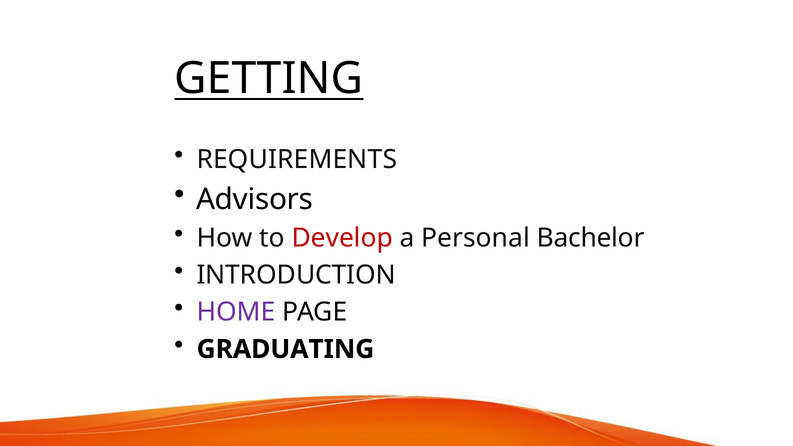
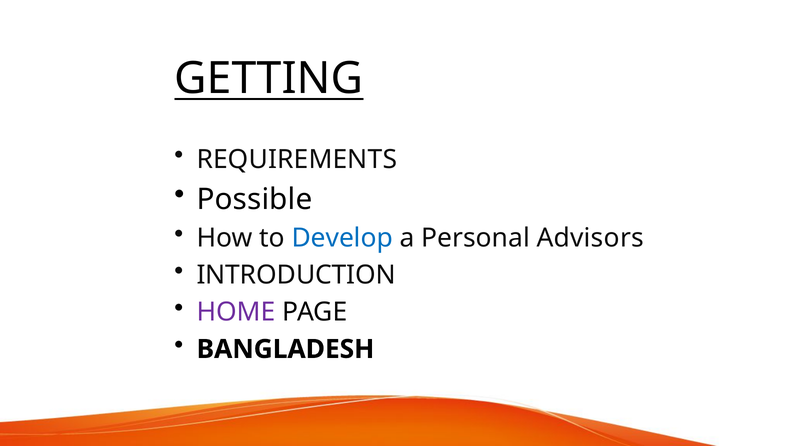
Advisors: Advisors -> Possible (254, 199)
Develop colour: red -> blue (342, 238)
Bachelor: Bachelor -> Advisors (590, 238)
GRADUATING: GRADUATING -> BANGLADESH (285, 349)
